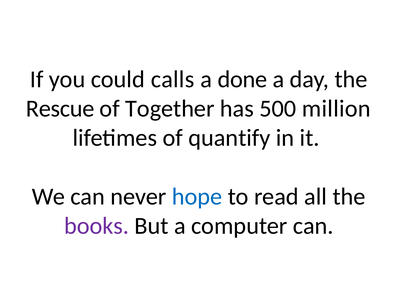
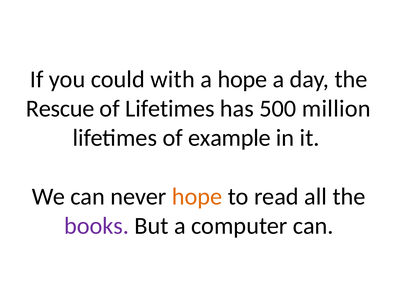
calls: calls -> with (173, 79)
a done: done -> hope (242, 79)
of Together: Together -> Lifetimes (170, 108)
quantify: quantify -> example (229, 138)
hope colour: blue -> orange (197, 196)
